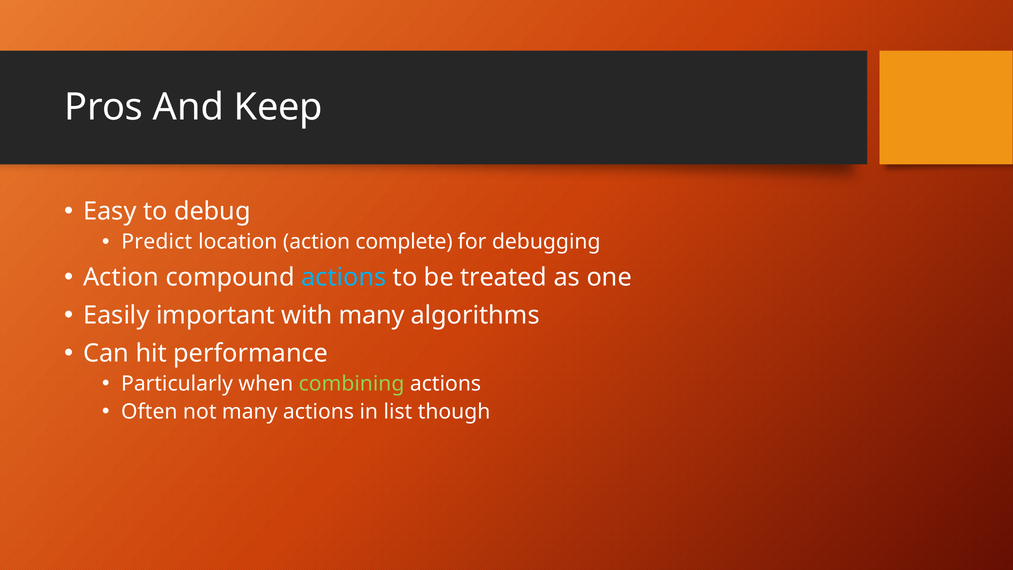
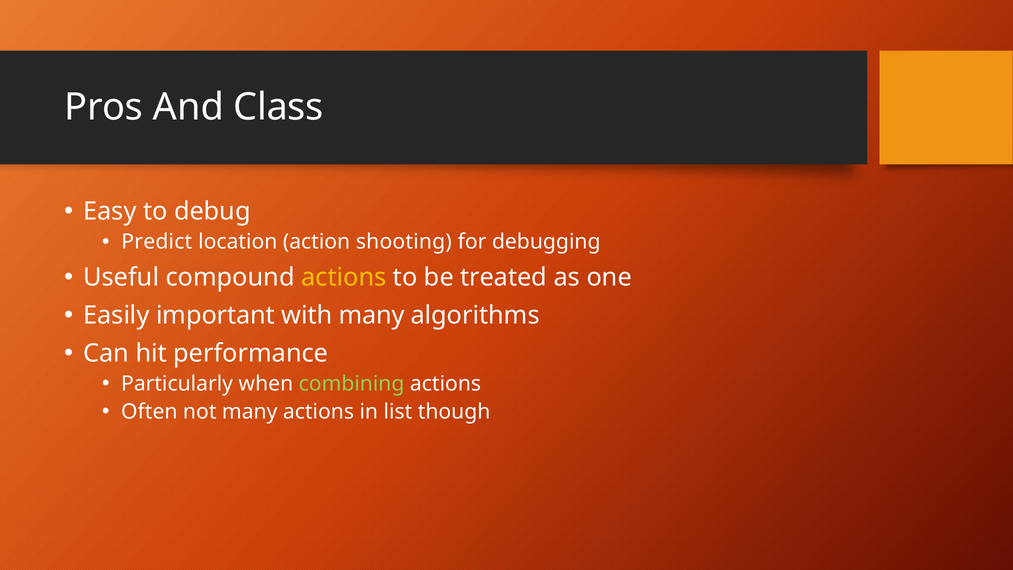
Keep: Keep -> Class (278, 107)
complete: complete -> shooting (404, 242)
Action: Action -> Useful (121, 277)
actions colour: light blue -> yellow (344, 277)
